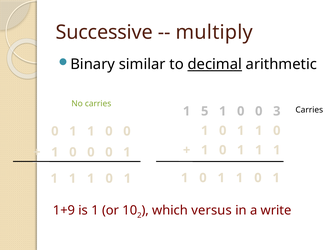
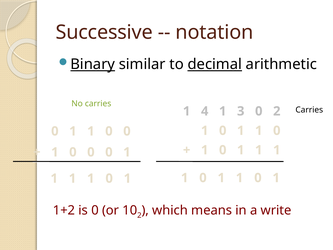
multiply: multiply -> notation (214, 32)
Binary underline: none -> present (93, 64)
5: 5 -> 4 (205, 111)
0: 0 -> 3 (241, 111)
0 3: 3 -> 2 (277, 111)
1+9: 1+9 -> 1+2 (64, 210)
is 1: 1 -> 0 (95, 210)
versus: versus -> means (212, 210)
